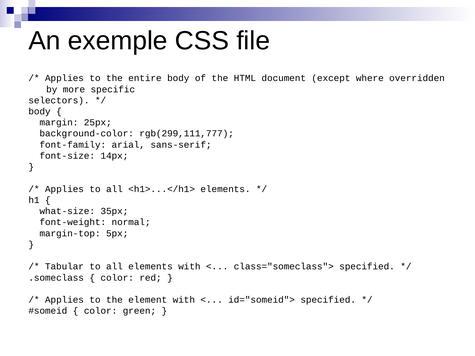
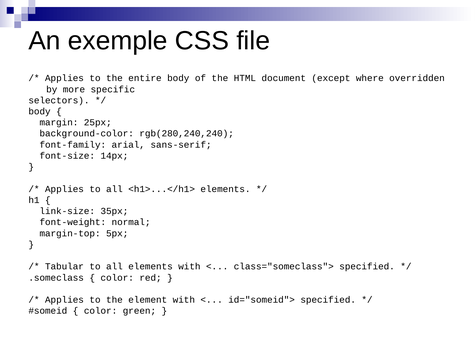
rgb(299,111,777: rgb(299,111,777 -> rgb(280,240,240 (187, 134)
what-size: what-size -> link-size (67, 211)
